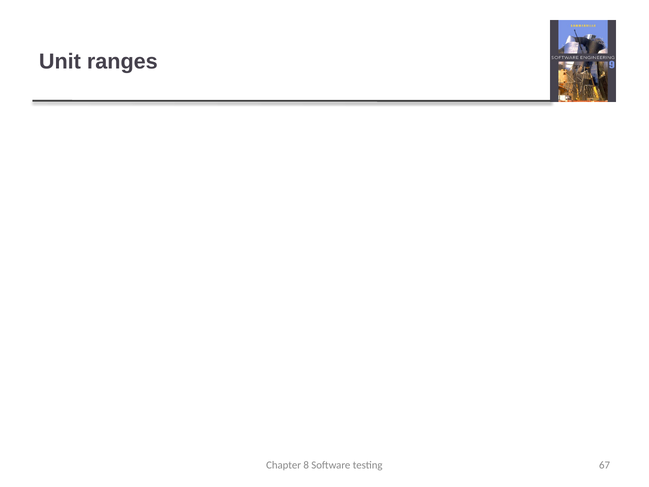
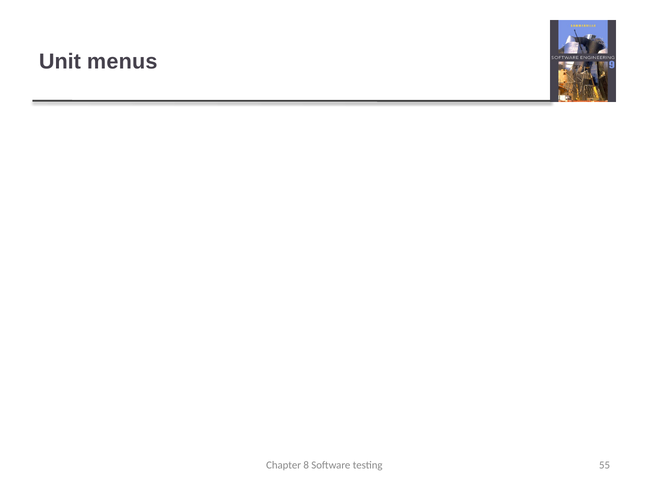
ranges: ranges -> menus (122, 62)
67: 67 -> 55 (605, 465)
